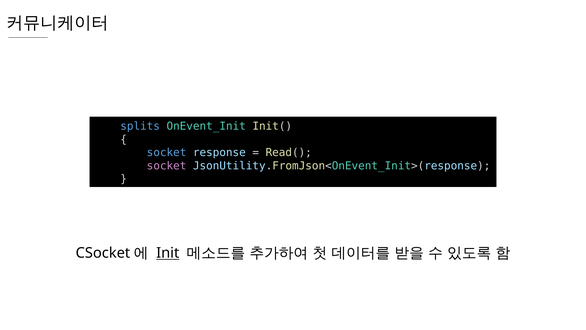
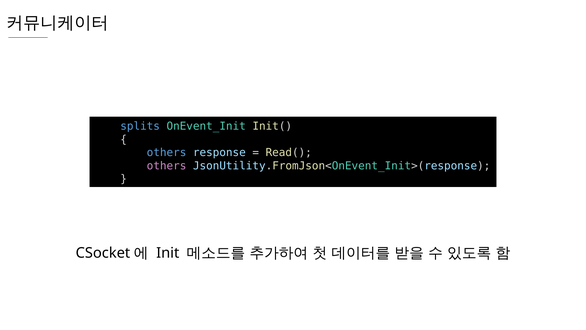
socket: socket -> others (167, 152)
socket: socket -> others (167, 166)
Init underline: present -> none (168, 253)
